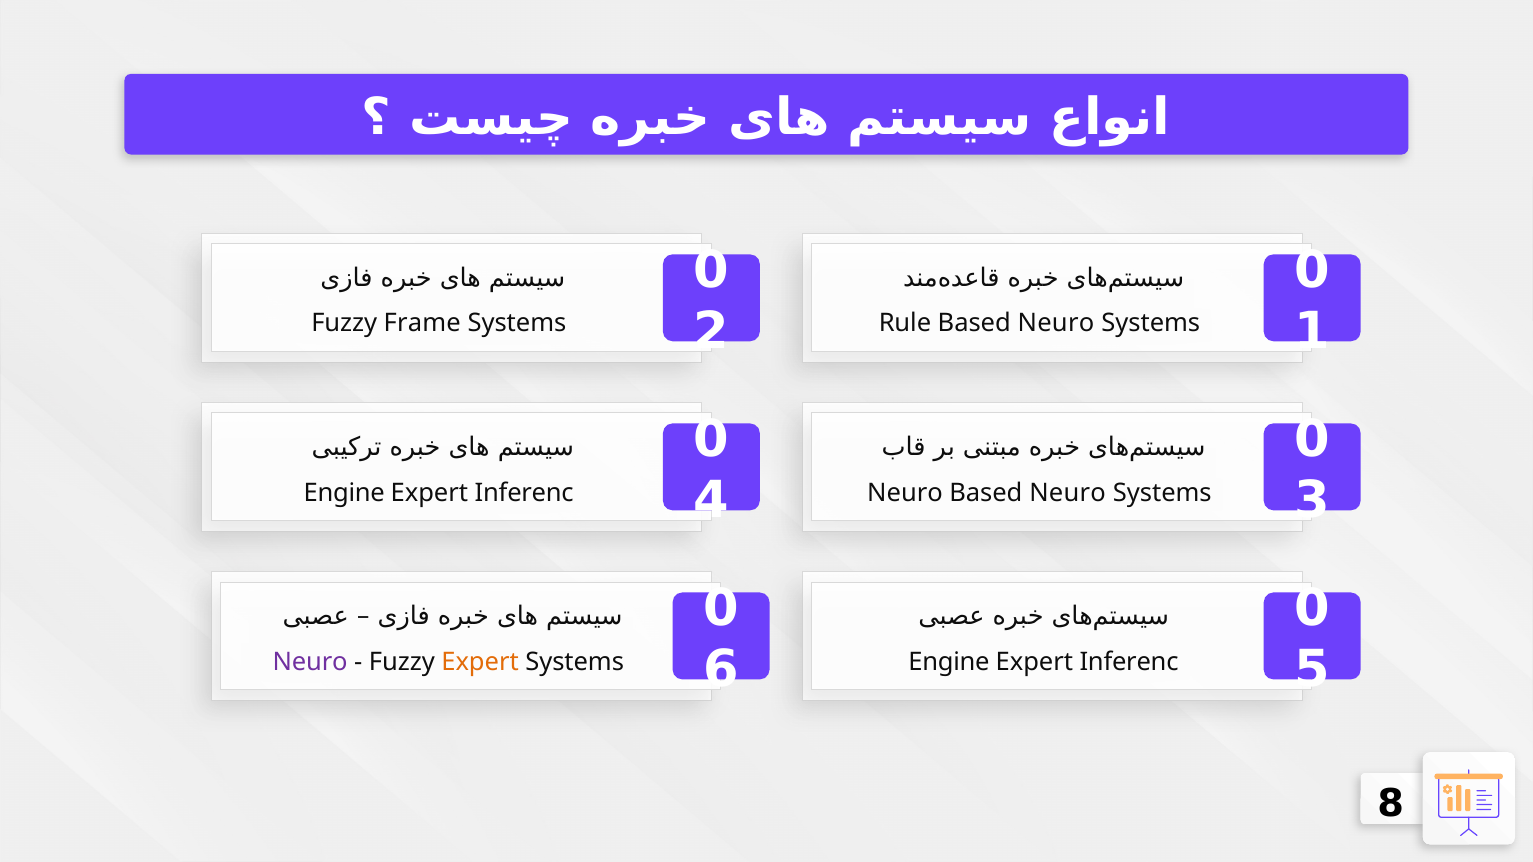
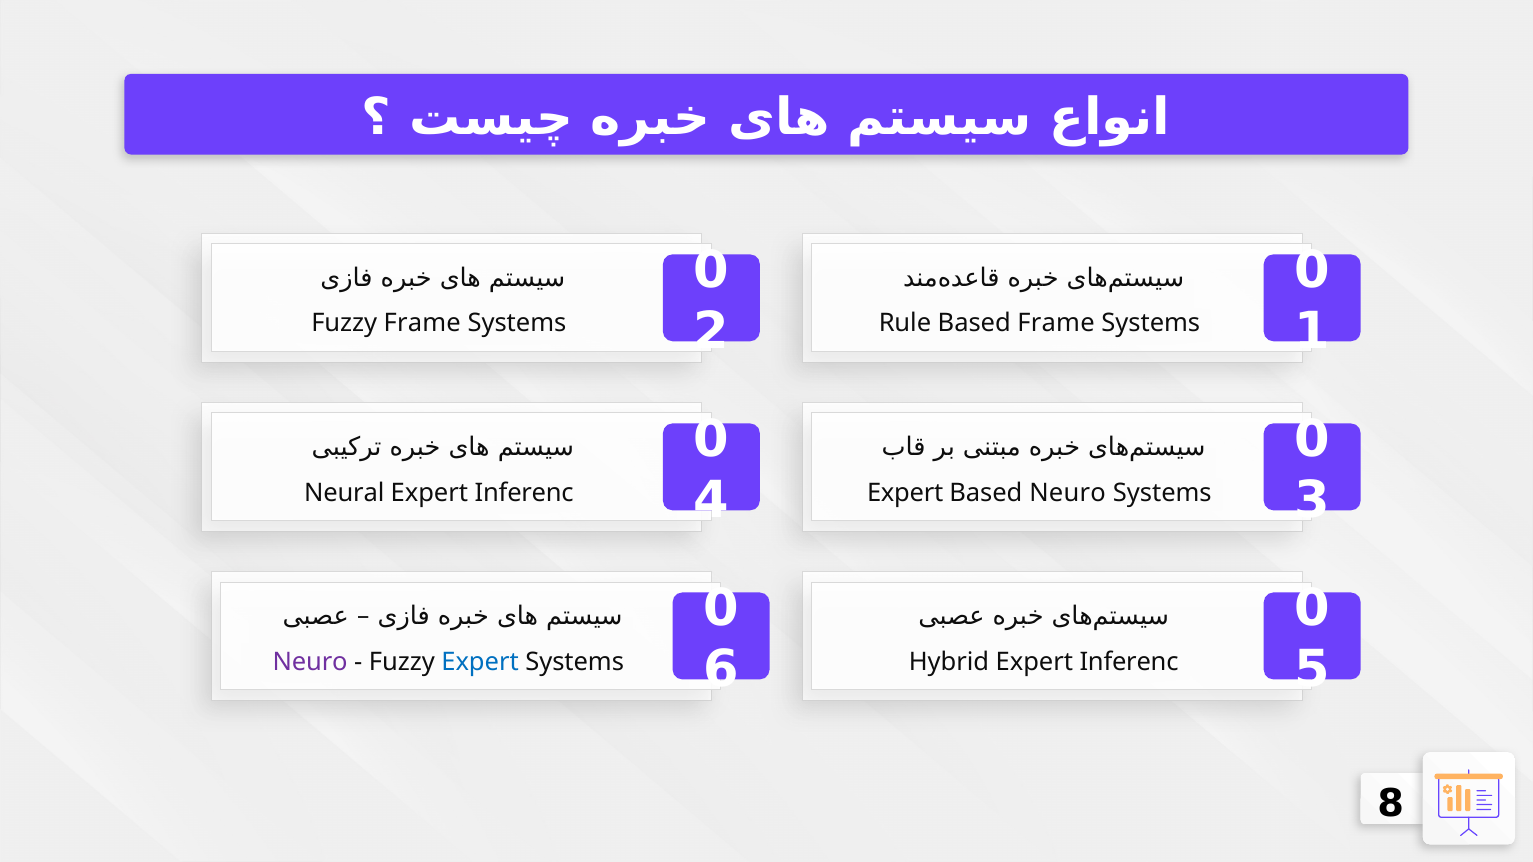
Rule Based Neuro: Neuro -> Frame (1056, 324)
Engine: Engine -> Neural (344, 493)
Neuro: Neuro -> Expert (905, 493)
Expert colour: orange -> blue (480, 662)
Engine: Engine -> Hybrid (949, 662)
